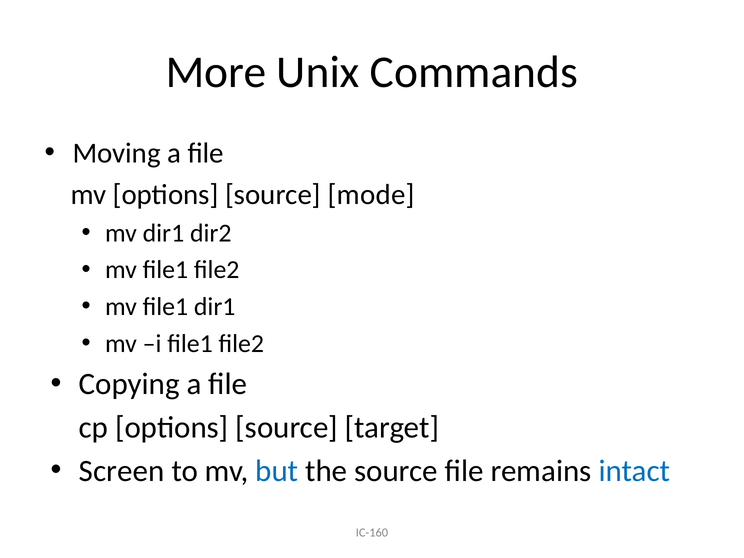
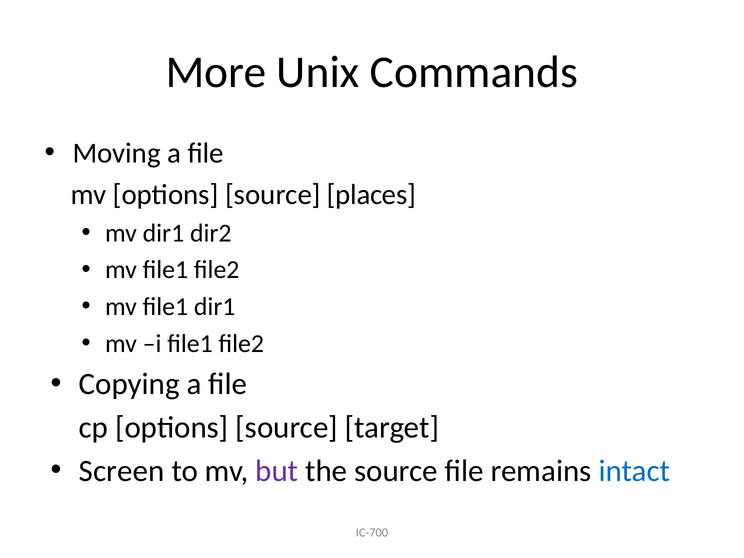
mode: mode -> places (371, 195)
but colour: blue -> purple (277, 471)
IC-160: IC-160 -> IC-700 (372, 533)
